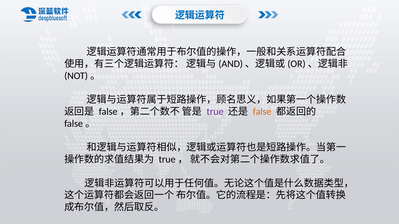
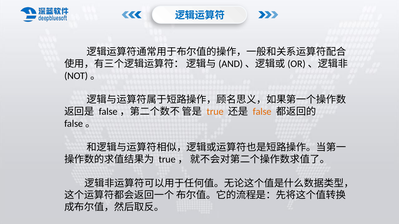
true colour: purple -> orange (215, 112)
